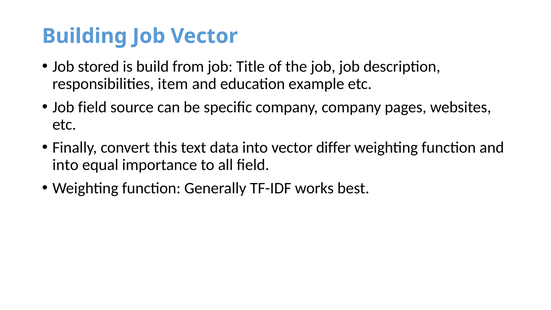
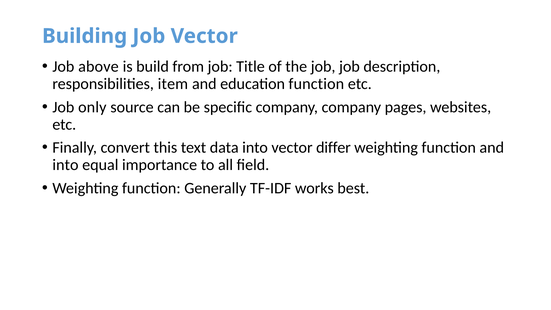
stored: stored -> above (98, 67)
education example: example -> function (316, 84)
Job field: field -> only (92, 107)
